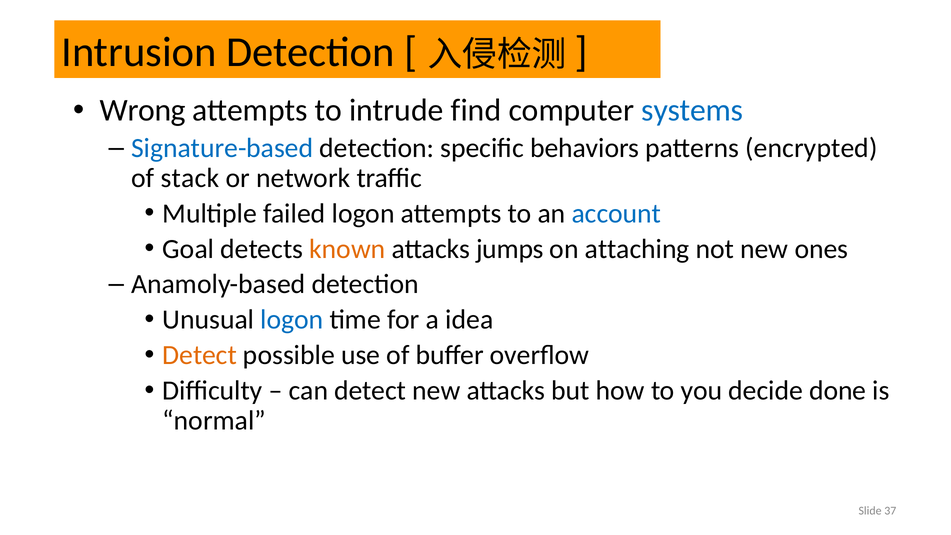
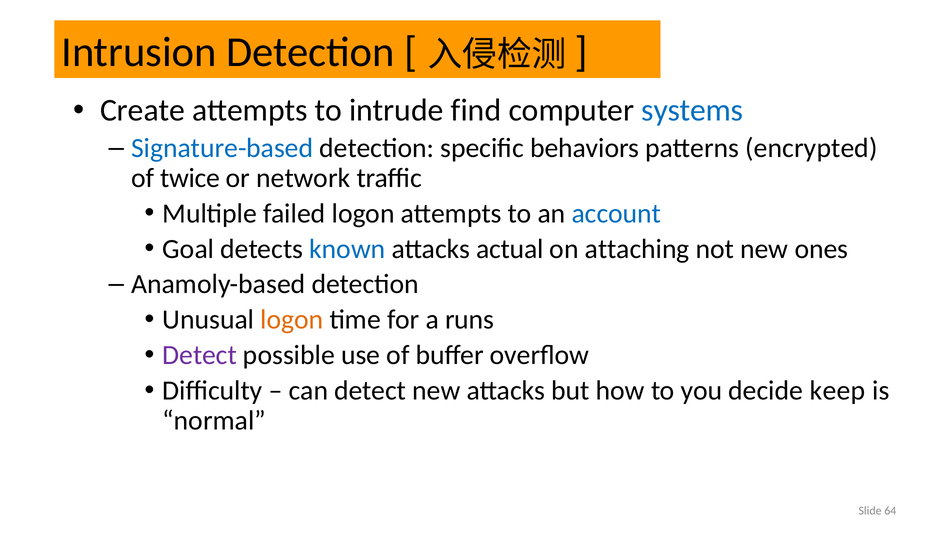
Wrong: Wrong -> Create (143, 110)
stack: stack -> twice (190, 178)
known colour: orange -> blue (347, 249)
jumps: jumps -> actual (510, 249)
logon colour: blue -> orange (292, 320)
idea: idea -> runs (470, 320)
Detect colour: orange -> purple (200, 355)
done: done -> keep (838, 391)
37: 37 -> 64 (890, 511)
